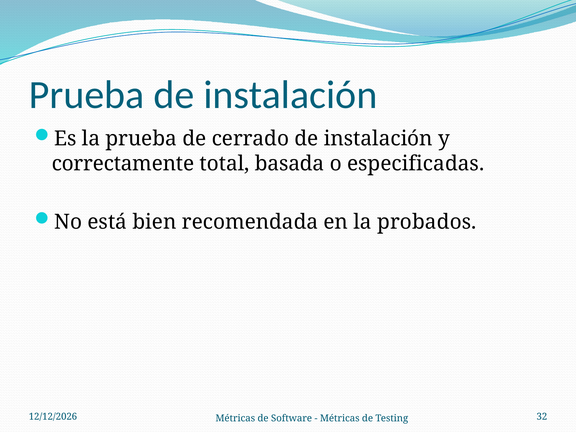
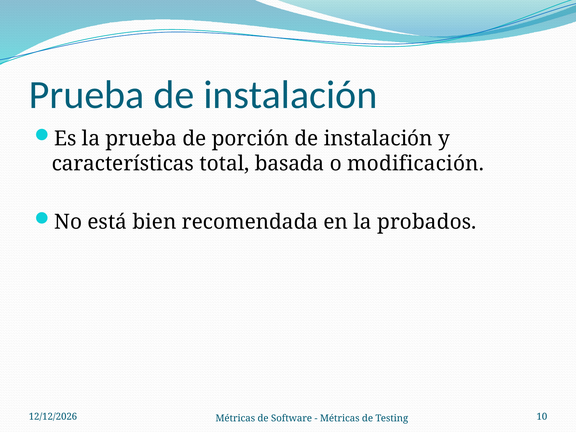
cerrado: cerrado -> porción (250, 139)
correctamente: correctamente -> características (123, 164)
especificadas: especificadas -> modificación (416, 164)
32: 32 -> 10 (542, 417)
